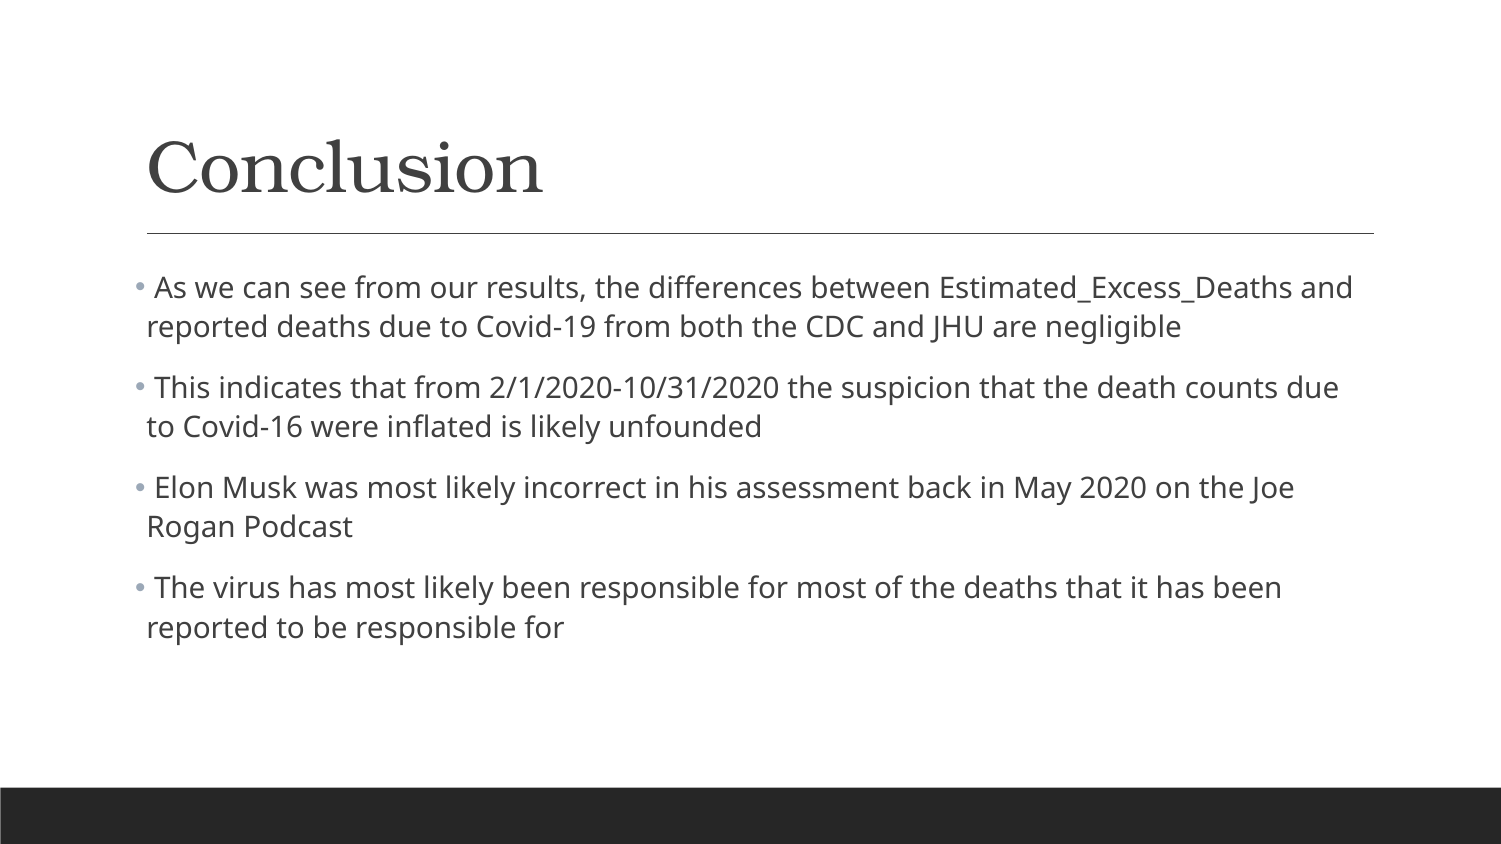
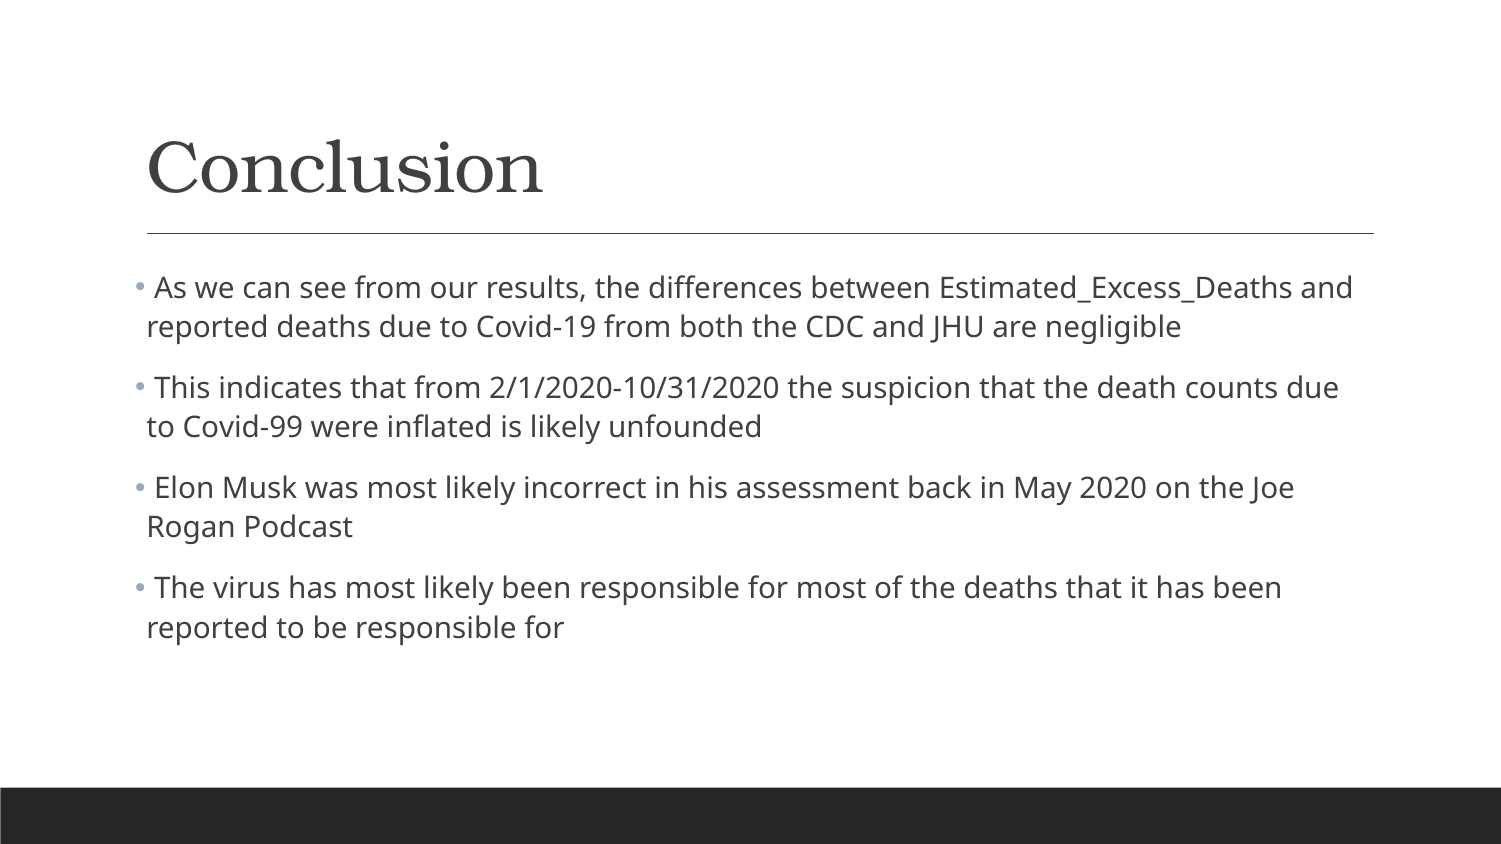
Covid-16: Covid-16 -> Covid-99 (243, 428)
